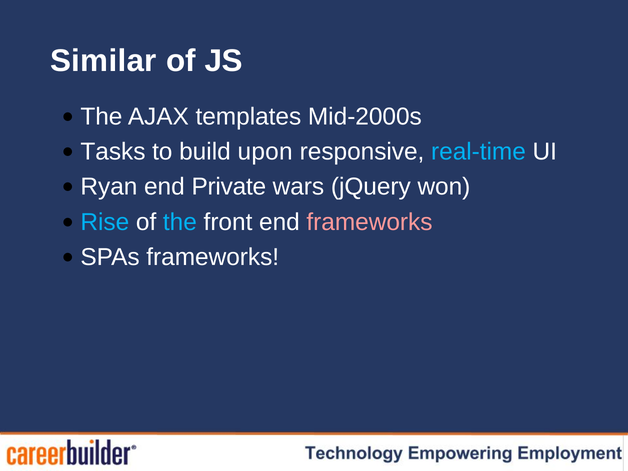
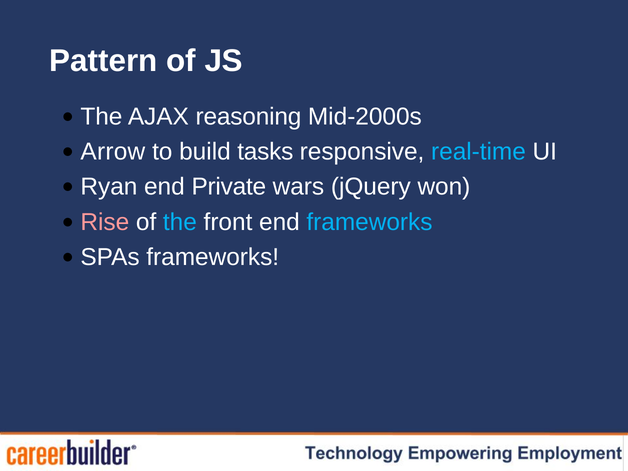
Similar: Similar -> Pattern (103, 61)
templates: templates -> reasoning (248, 117)
Tasks: Tasks -> Arrow (113, 152)
upon: upon -> tasks (265, 152)
Rise colour: light blue -> pink (105, 222)
frameworks colour: pink -> light blue (369, 222)
